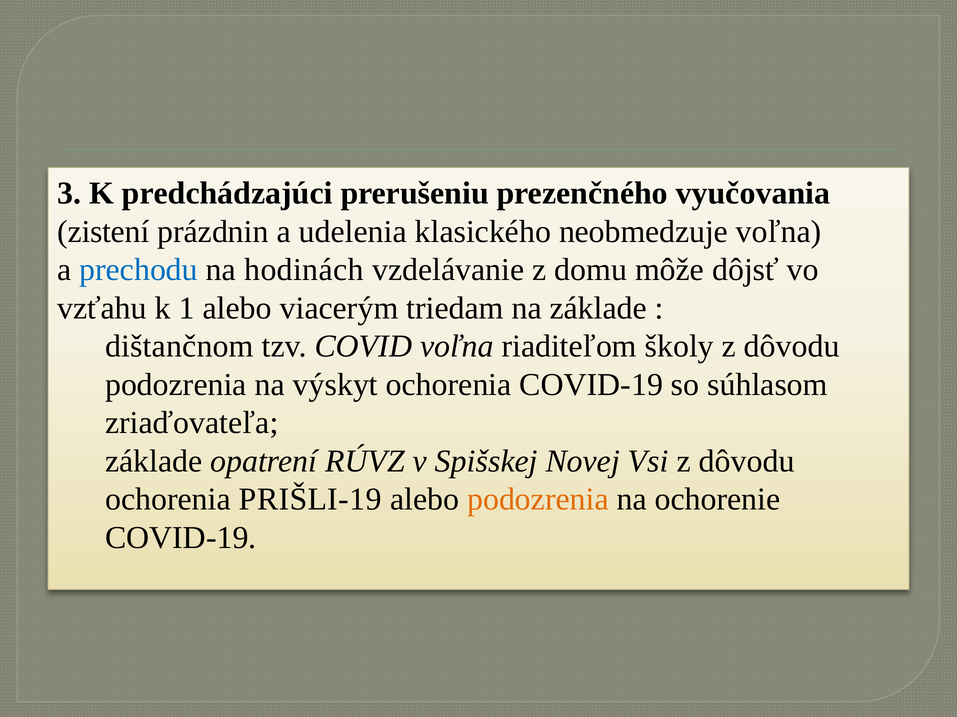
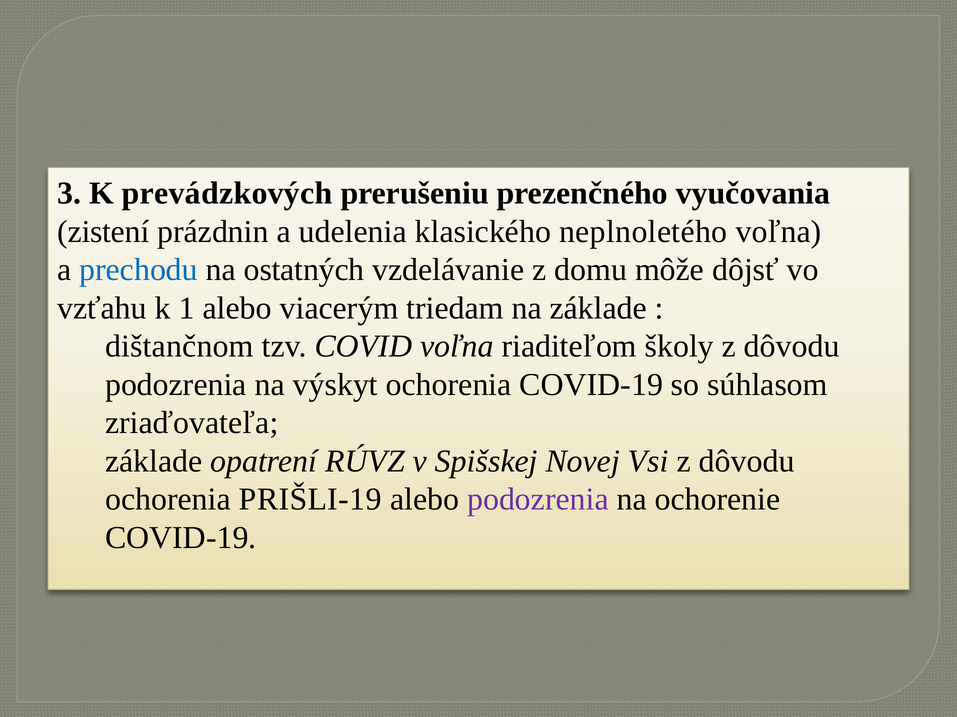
predchádzajúci: predchádzajúci -> prevádzkových (227, 194)
neobmedzuje: neobmedzuje -> neplnoletého (643, 232)
hodinách: hodinách -> ostatných (304, 270)
podozrenia colour: orange -> purple (538, 500)
